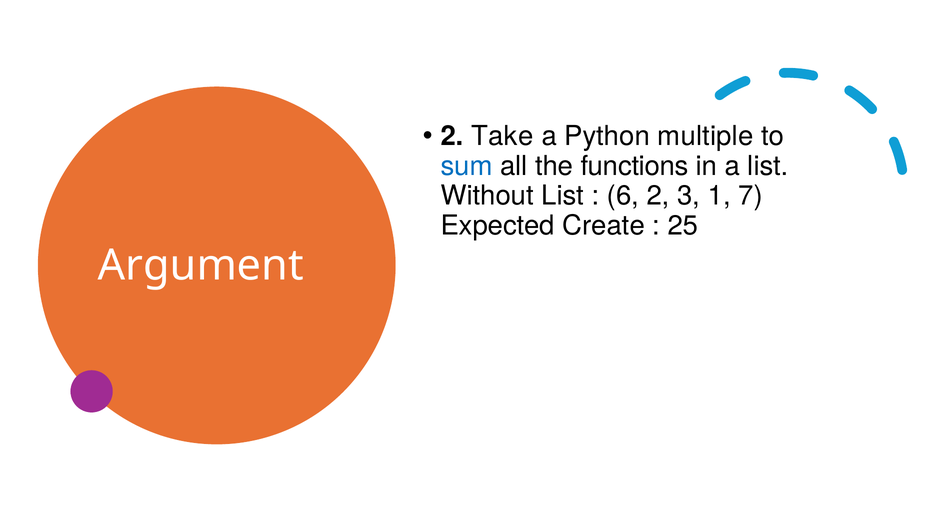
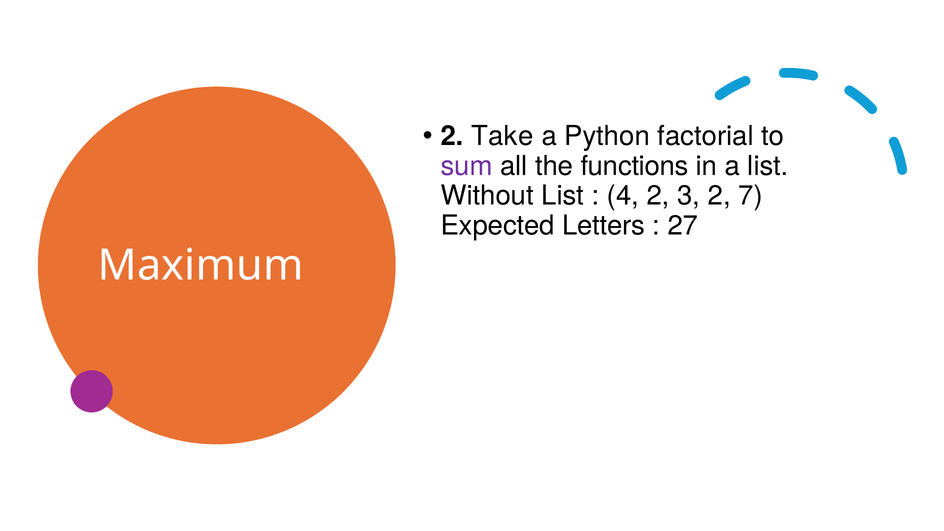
multiple: multiple -> factorial (706, 136)
sum colour: blue -> purple (467, 166)
6: 6 -> 4 (623, 196)
3 1: 1 -> 2 (719, 196)
Create: Create -> Letters (604, 225)
25: 25 -> 27 (683, 225)
Argument: Argument -> Maximum (201, 265)
